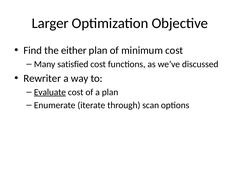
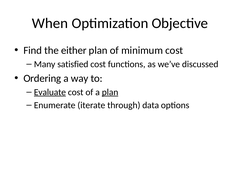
Larger: Larger -> When (50, 23)
Rewriter: Rewriter -> Ordering (42, 78)
plan underline: none -> present (110, 92)
scan: scan -> data (151, 105)
